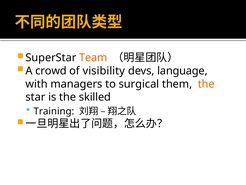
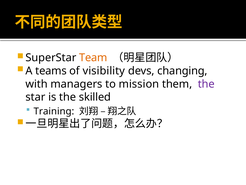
crowd: crowd -> teams (51, 71)
language: language -> changing (182, 71)
surgical: surgical -> mission (139, 84)
the colour: orange -> purple (206, 84)
